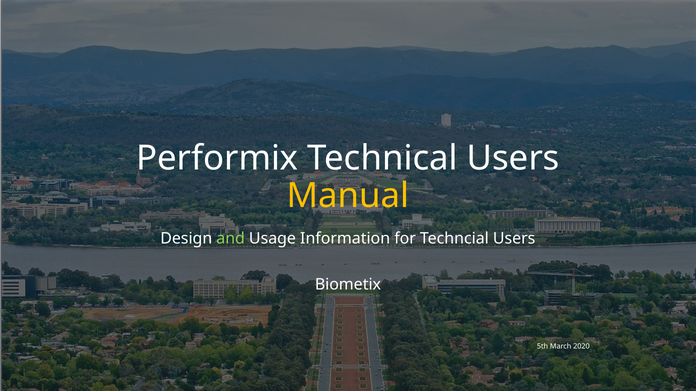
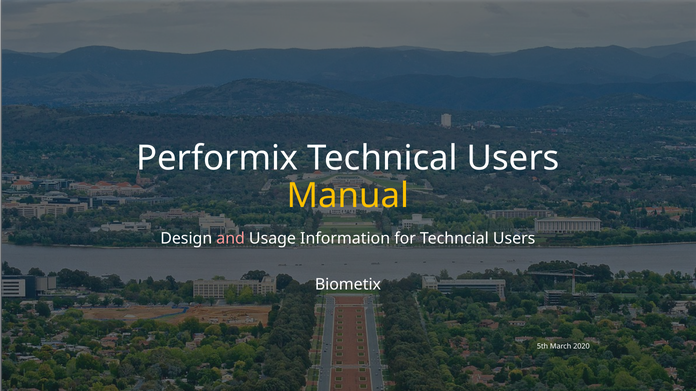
and colour: light green -> pink (231, 239)
